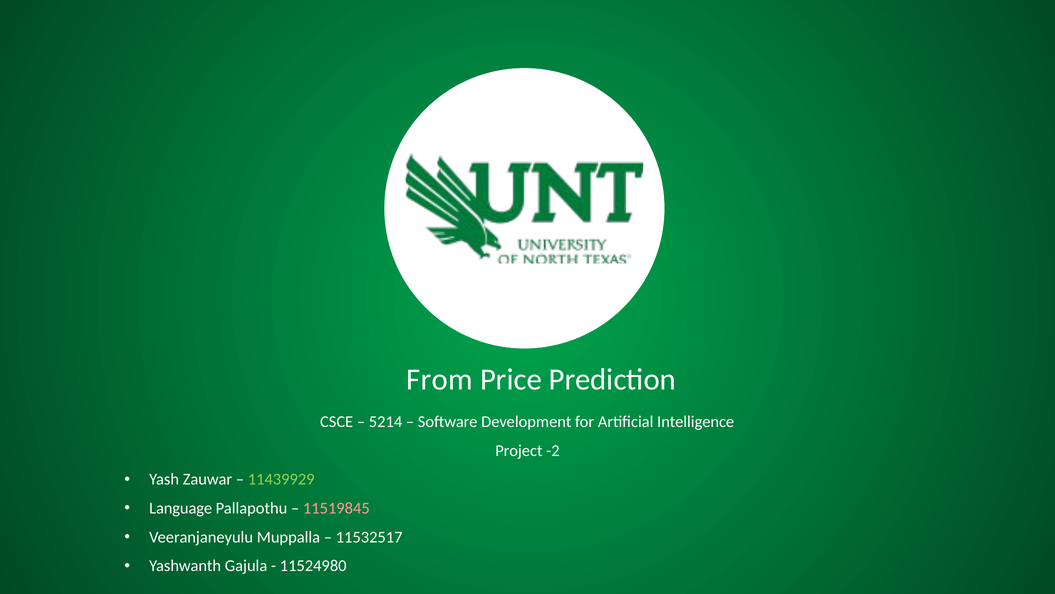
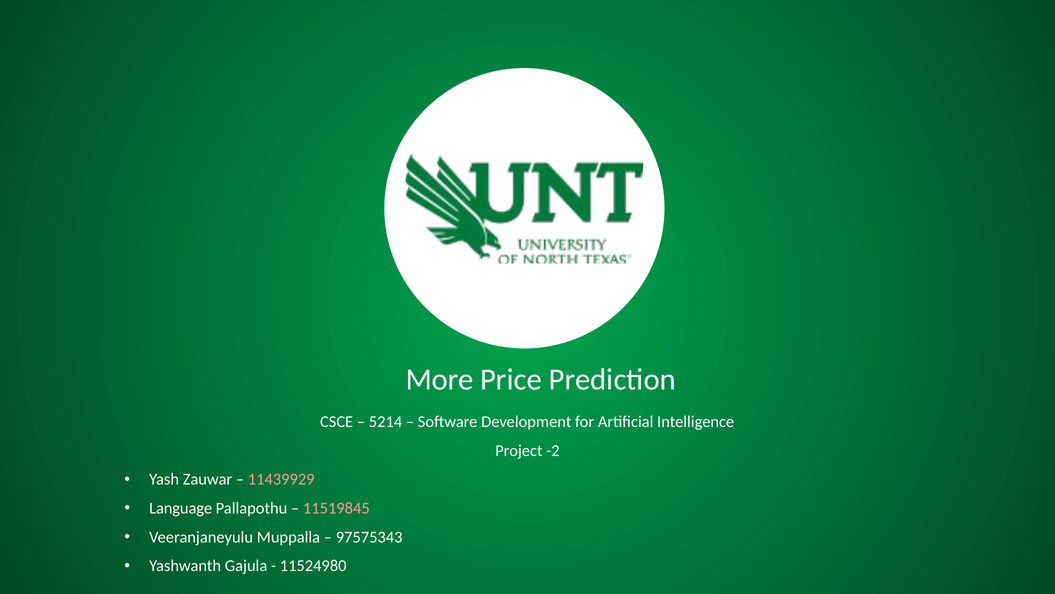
From: From -> More (440, 379)
11439929 colour: light green -> pink (281, 479)
11532517: 11532517 -> 97575343 (369, 537)
